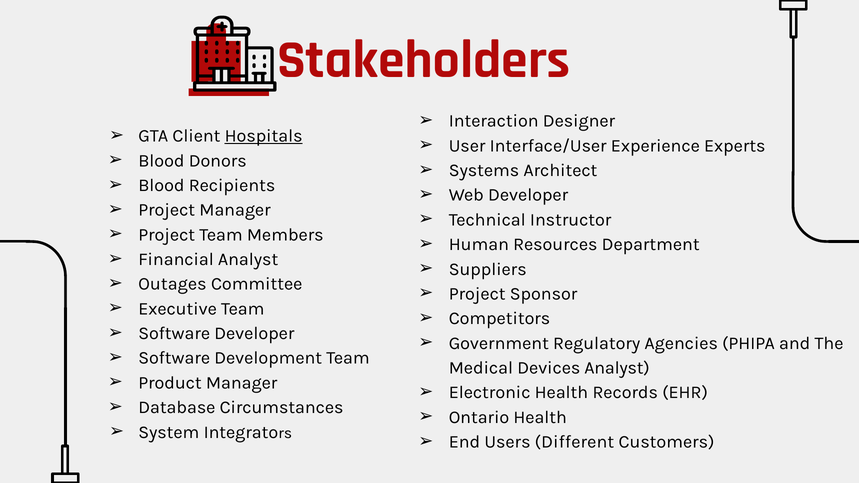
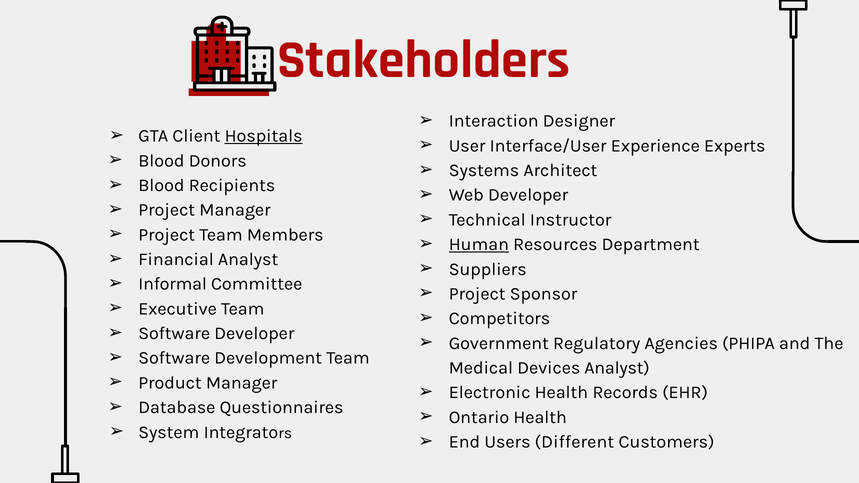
Human underline: none -> present (479, 245)
Outages: Outages -> Informal (173, 284)
Circumstances: Circumstances -> Questionnaires (282, 408)
